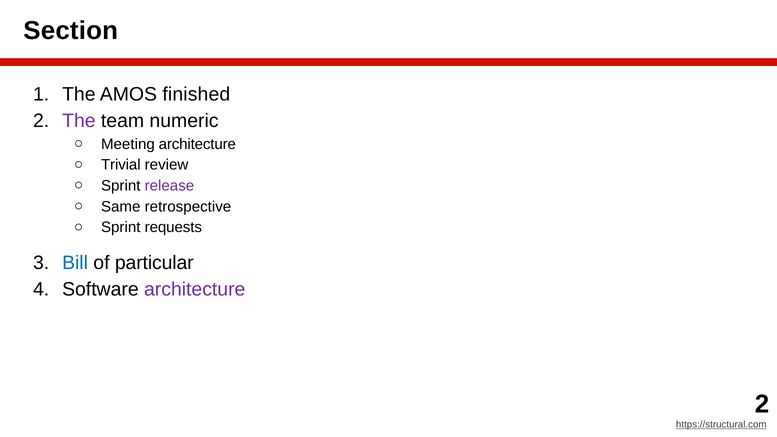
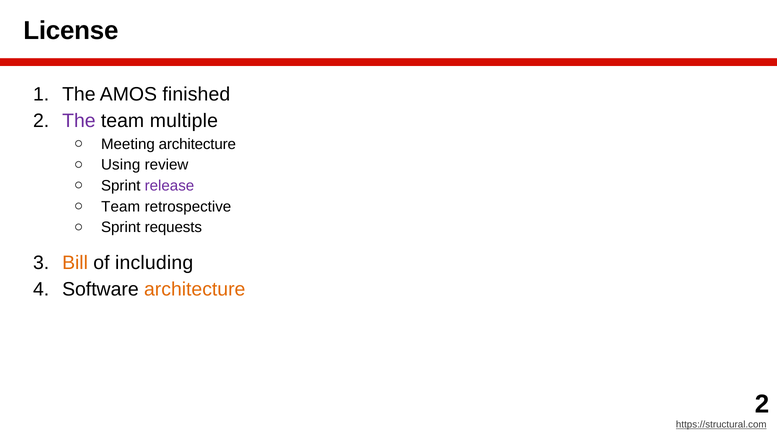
Section: Section -> License (71, 31)
numeric: numeric -> multiple (184, 121)
Trivial: Trivial -> Using (121, 165)
Same: Same -> Team (121, 207)
Bill colour: blue -> orange (75, 263)
particular: particular -> including (154, 263)
architecture colour: purple -> orange (195, 290)
